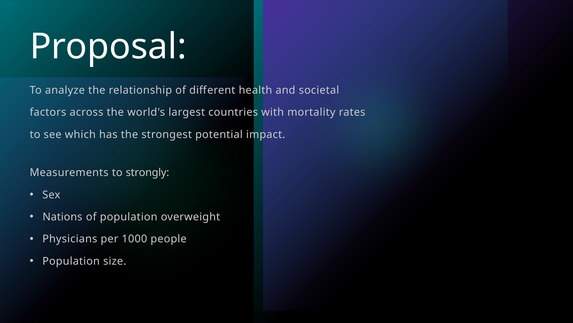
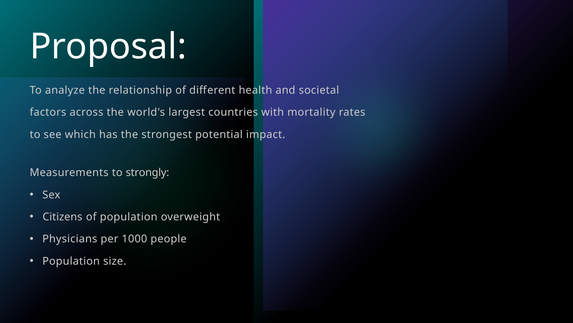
Nations: Nations -> Citizens (62, 217)
